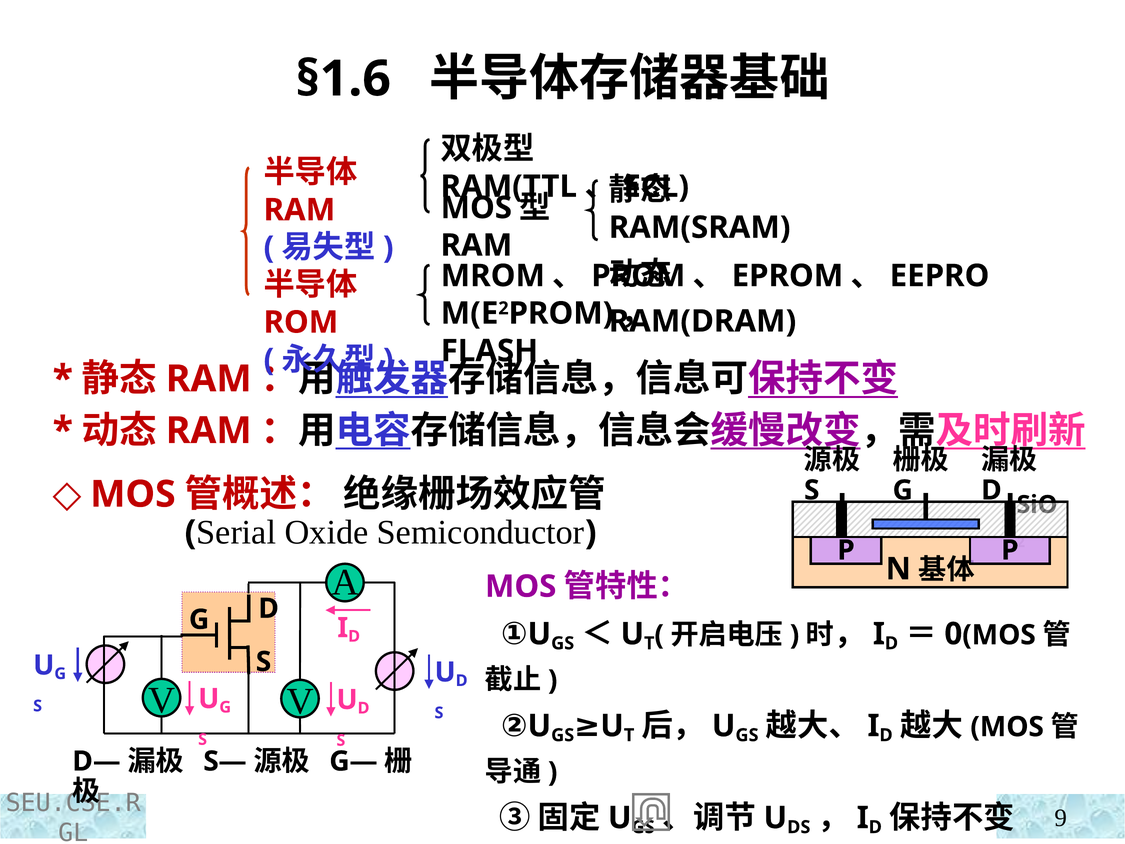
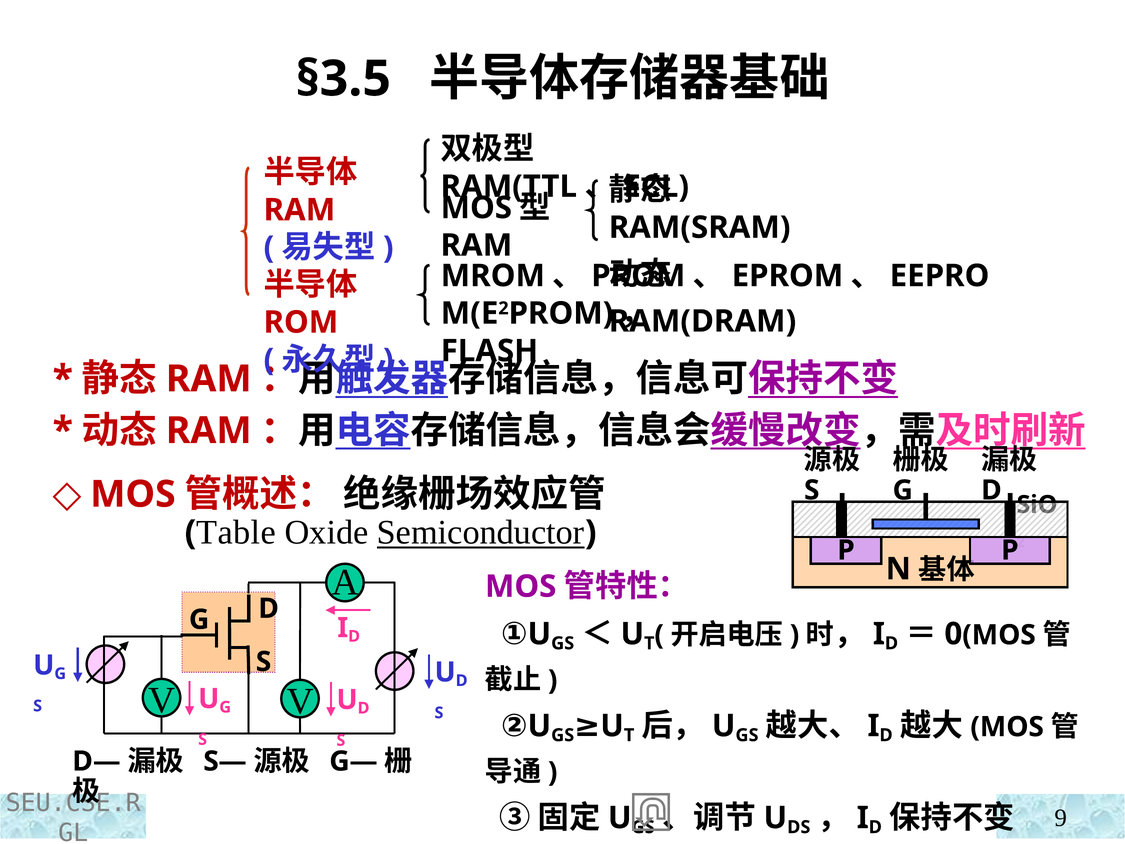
§1.6: §1.6 -> §3.5 (343, 79)
Serial: Serial -> Table (236, 532)
Semiconductor underline: none -> present (481, 532)
